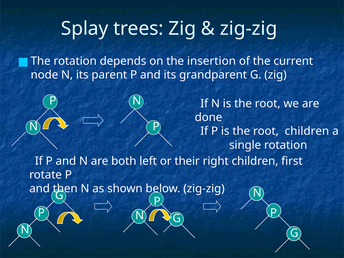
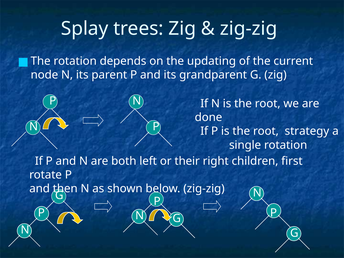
insertion: insertion -> updating (211, 61)
root children: children -> strategy (307, 131)
